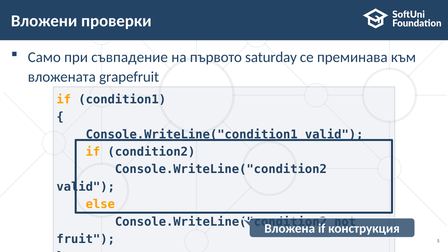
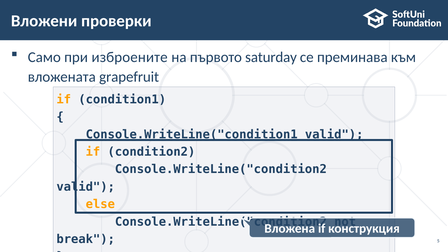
съвпадение: съвпадение -> изброените (130, 57)
fruit: fruit -> break (86, 239)
